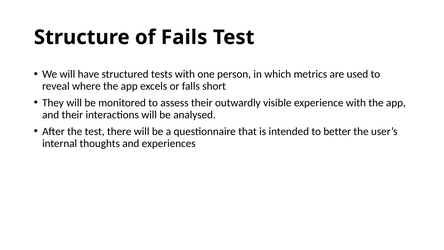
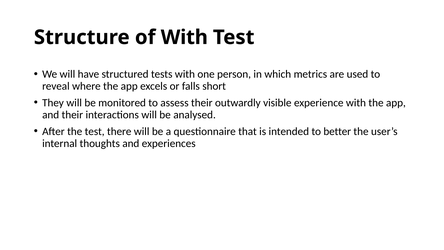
of Fails: Fails -> With (184, 37)
